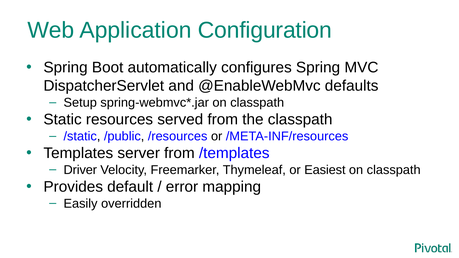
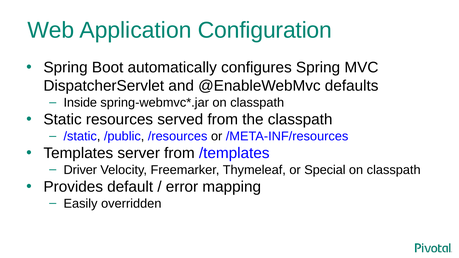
Setup: Setup -> Inside (80, 103)
Easiest: Easiest -> Special (325, 170)
